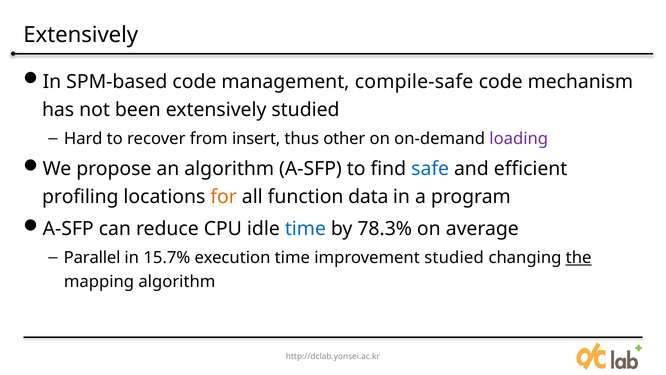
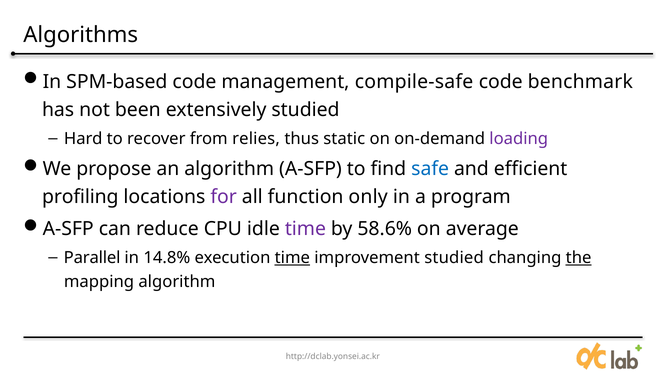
Extensively: Extensively -> Algorithms (81, 35)
mechanism: mechanism -> benchmark (580, 82)
insert: insert -> relies (256, 138)
other: other -> static (344, 138)
for colour: orange -> purple (224, 197)
data: data -> only (368, 197)
time colour: blue -> purple (305, 229)
78.3%: 78.3% -> 58.6% (385, 229)
15.7%: 15.7% -> 14.8% (167, 257)
time underline: none -> present (292, 257)
